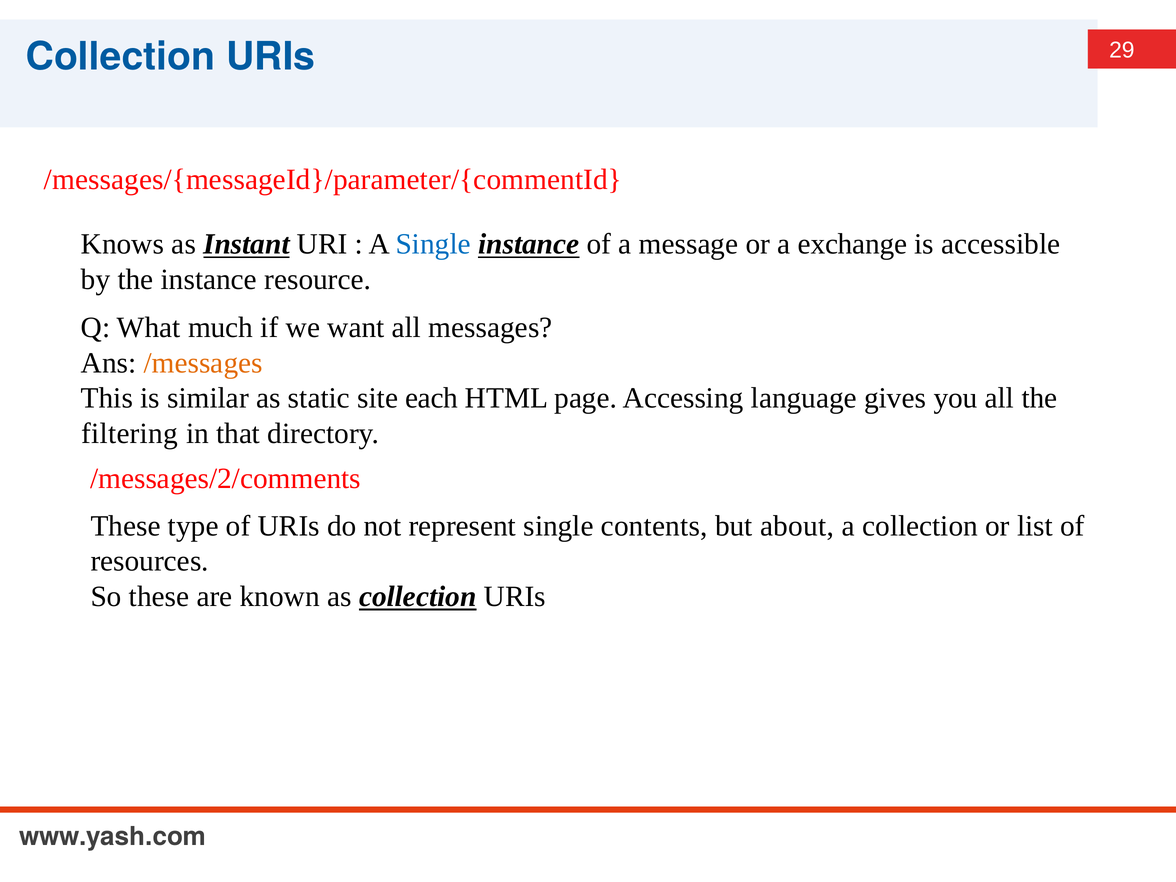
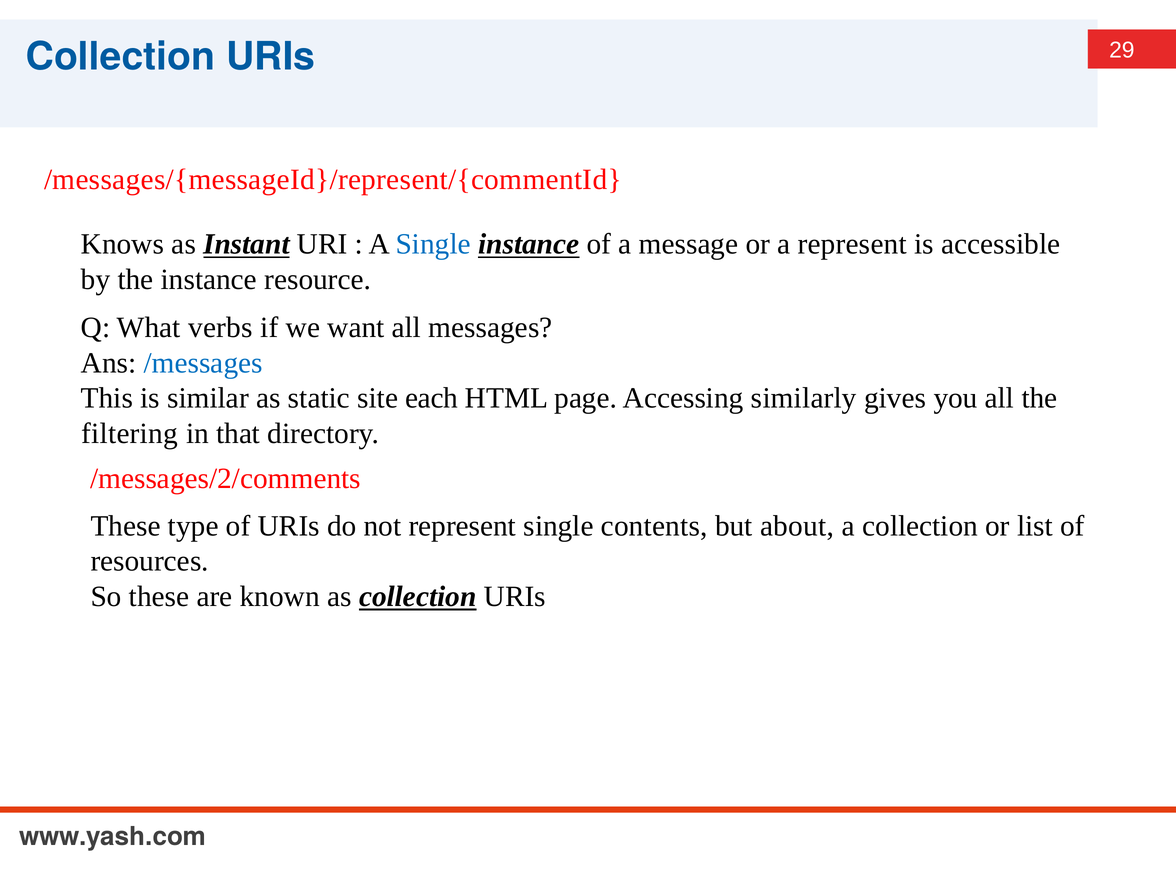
/messages/{messageId}/parameter/{commentId: /messages/{messageId}/parameter/{commentId -> /messages/{messageId}/represent/{commentId (333, 179)
a exchange: exchange -> represent (852, 244)
much: much -> verbs (220, 328)
/messages colour: orange -> blue (203, 363)
language: language -> similarly (804, 398)
